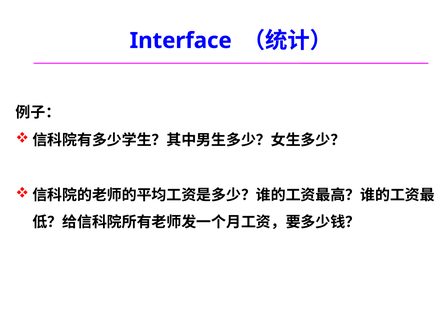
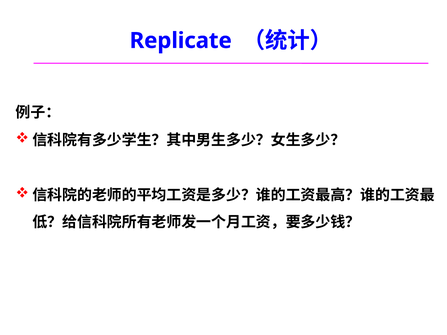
Interface: Interface -> Replicate (181, 41)
